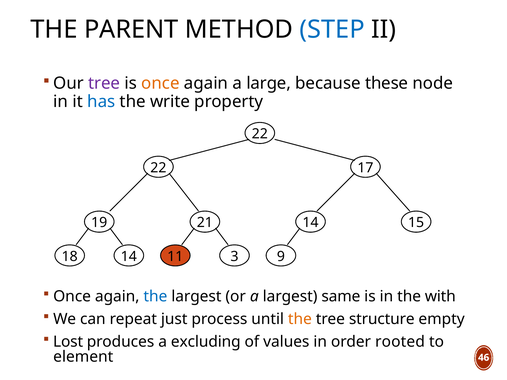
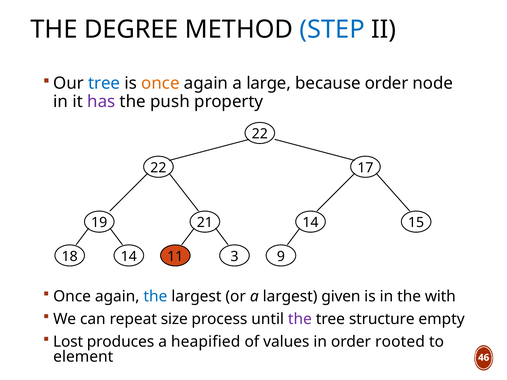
PARENT: PARENT -> DEGREE (131, 29)
tree colour: purple -> blue (104, 83)
because these: these -> order (387, 83)
has colour: blue -> purple (101, 102)
write: write -> push (170, 102)
same: same -> given (341, 297)
just: just -> size (174, 319)
the colour: orange -> purple (300, 319)
excluding: excluding -> heapified (206, 342)
